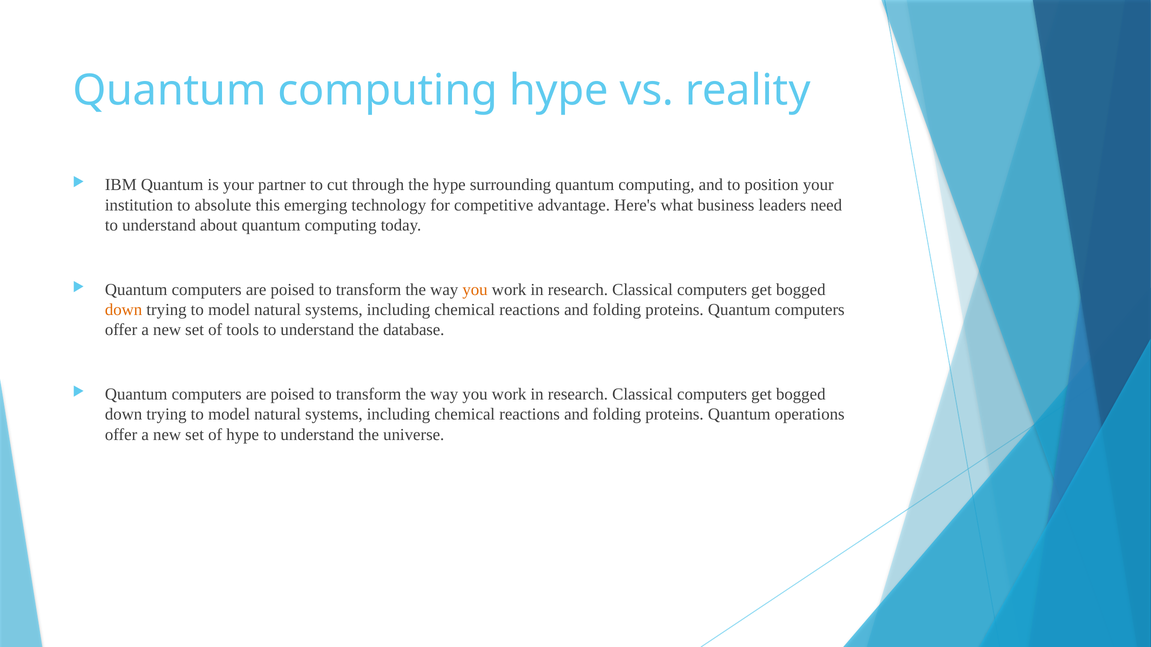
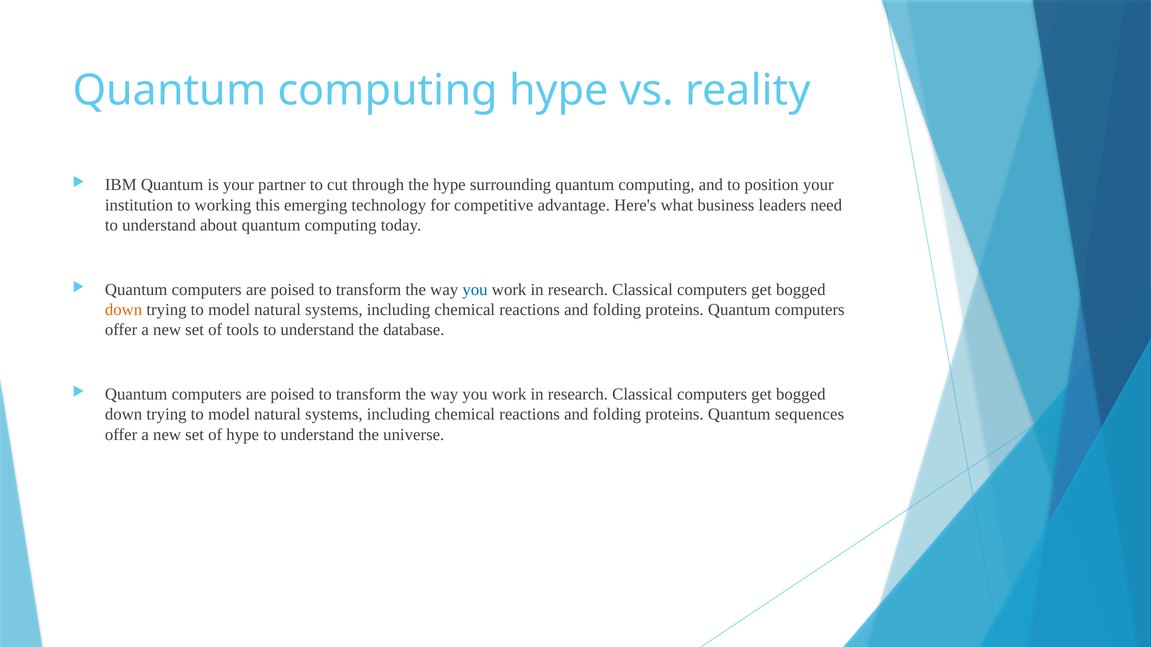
absolute: absolute -> working (223, 205)
you colour: orange -> blue (475, 290)
operations: operations -> sequences (810, 415)
